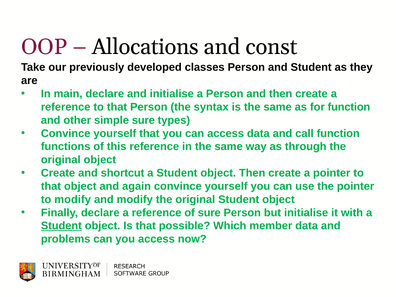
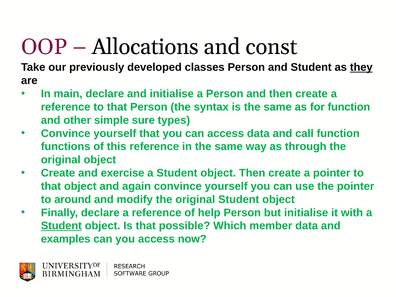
they underline: none -> present (361, 67)
shortcut: shortcut -> exercise (123, 173)
to modify: modify -> around (73, 199)
of sure: sure -> help (209, 213)
problems: problems -> examples (66, 239)
